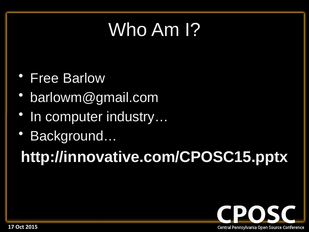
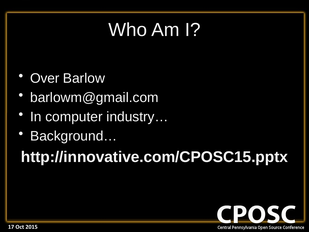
Free: Free -> Over (45, 78)
